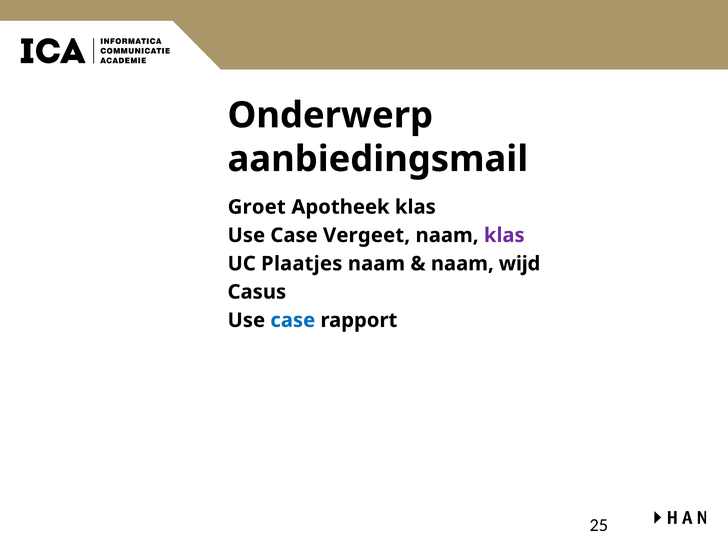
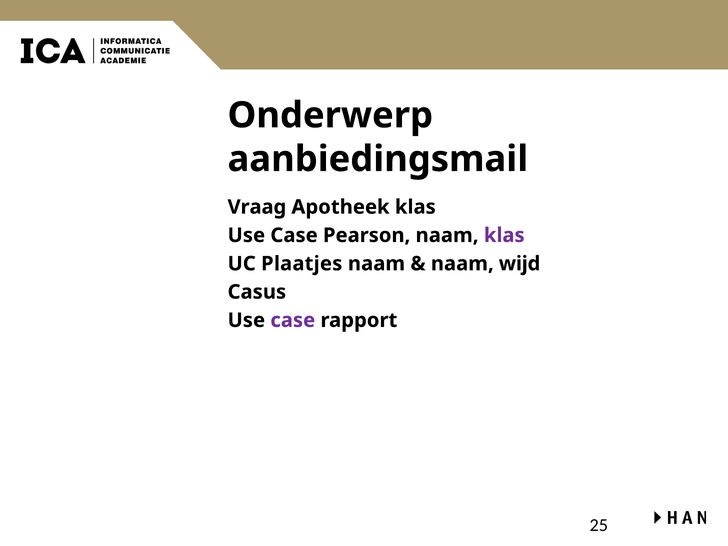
Groet: Groet -> Vraag (257, 207)
Vergeet: Vergeet -> Pearson (367, 235)
case colour: blue -> purple (293, 320)
